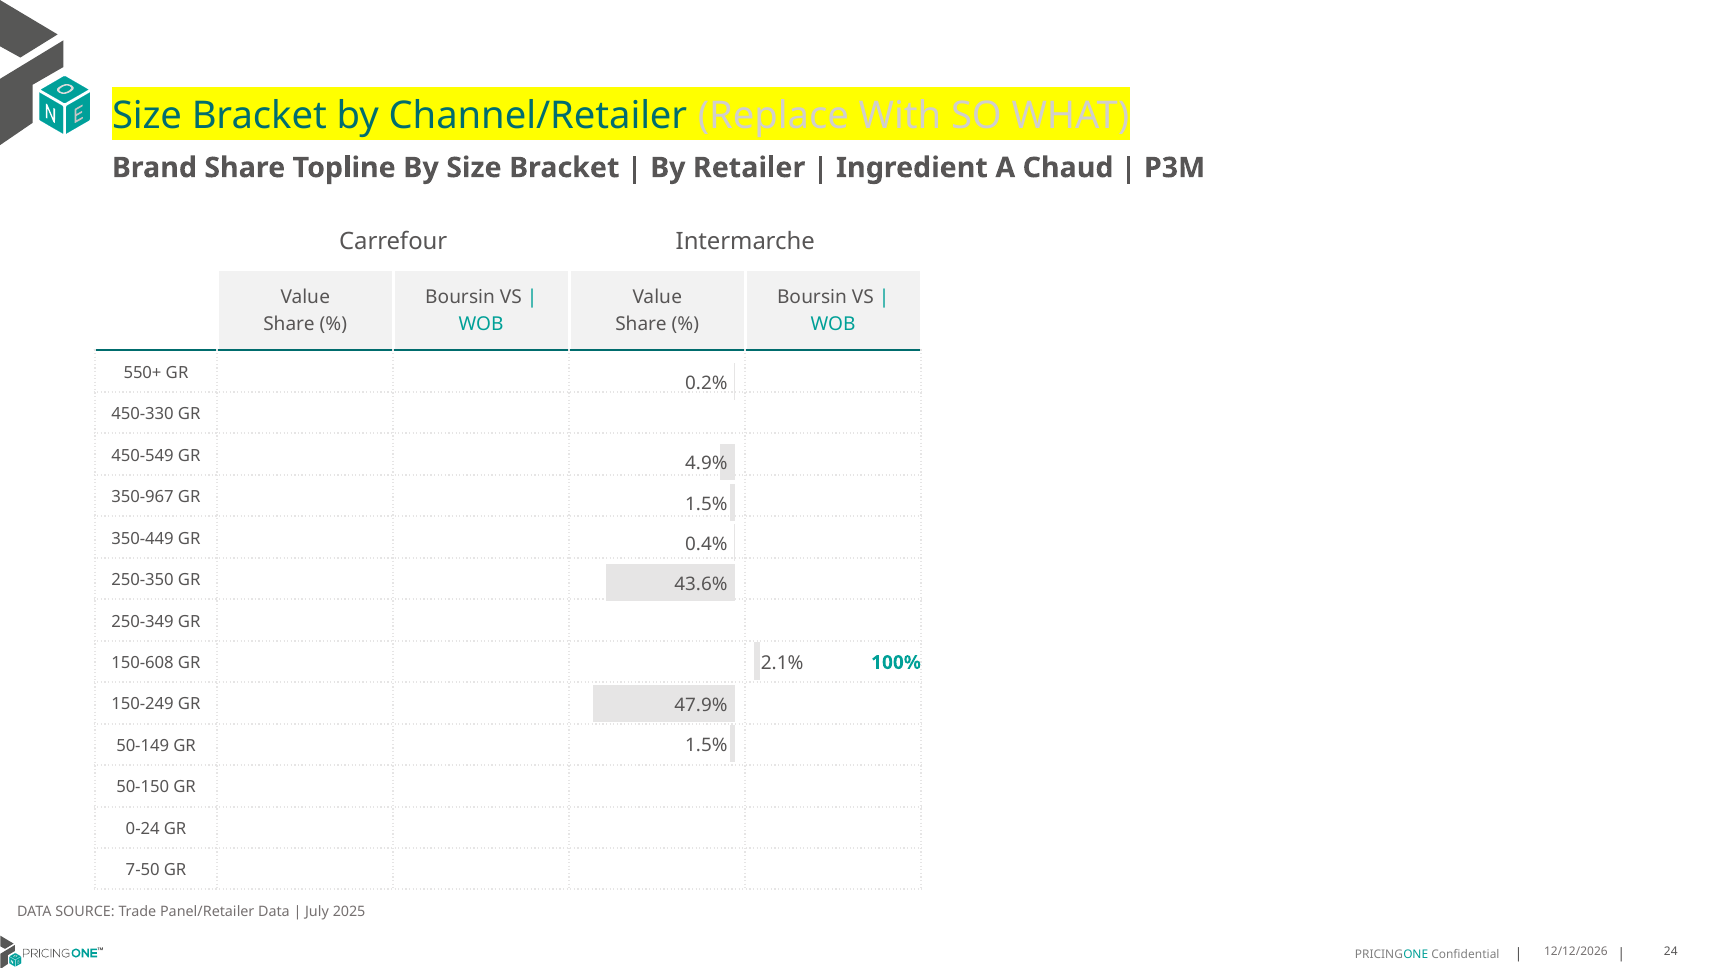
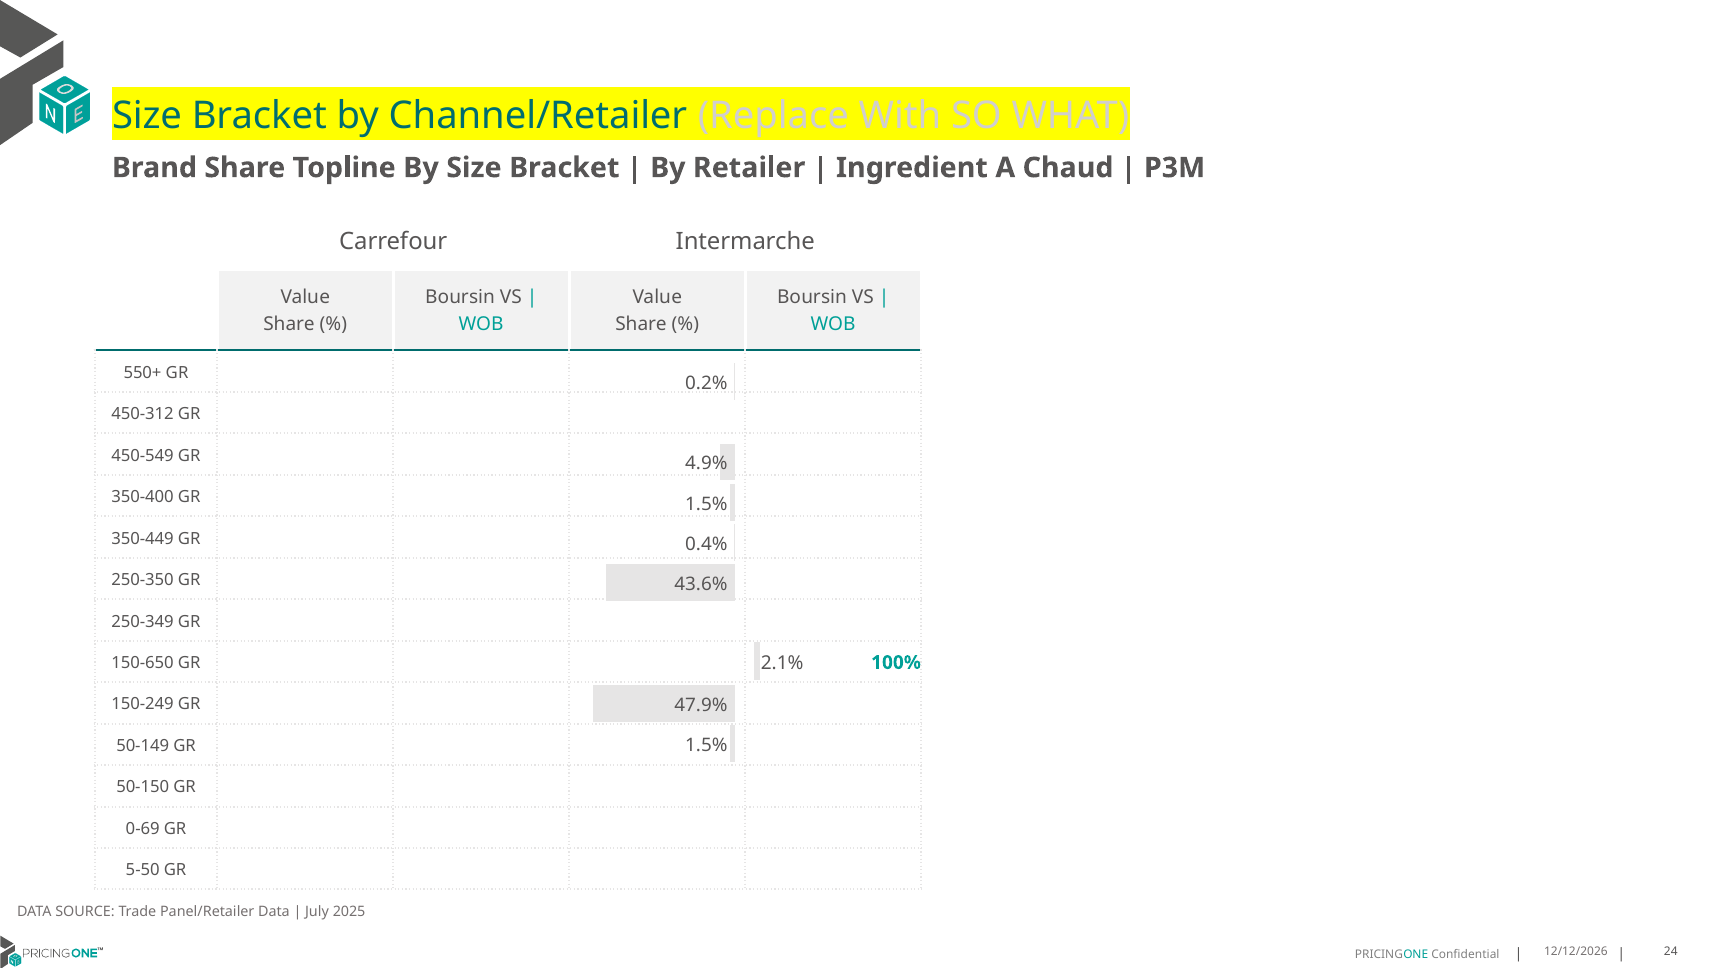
450-330: 450-330 -> 450-312 (143, 414)
350-967: 350-967 -> 350-400 (143, 497)
150-608: 150-608 -> 150-650 (143, 663)
0-24: 0-24 -> 0-69 (143, 828)
7-50: 7-50 -> 5-50 (143, 870)
